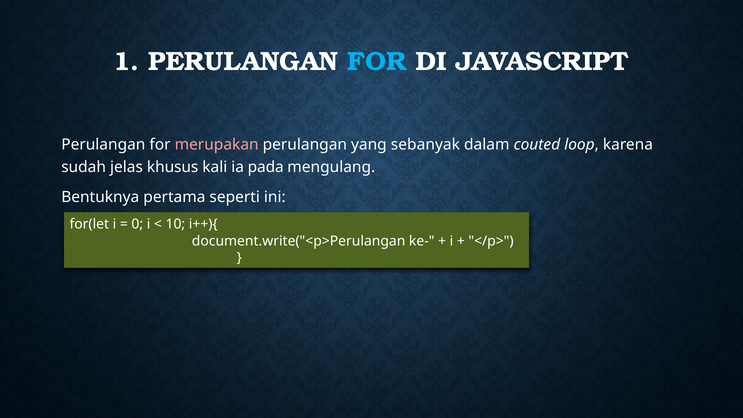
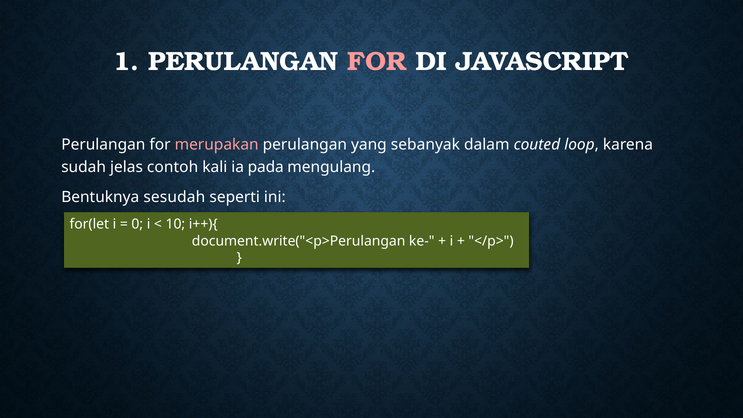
FOR colour: light blue -> pink (377, 62)
khusus: khusus -> contoh (173, 167)
pertama: pertama -> sesudah (174, 197)
